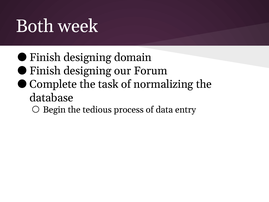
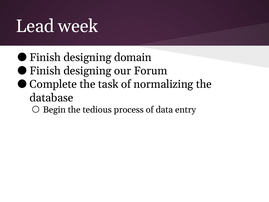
Both: Both -> Lead (35, 26)
